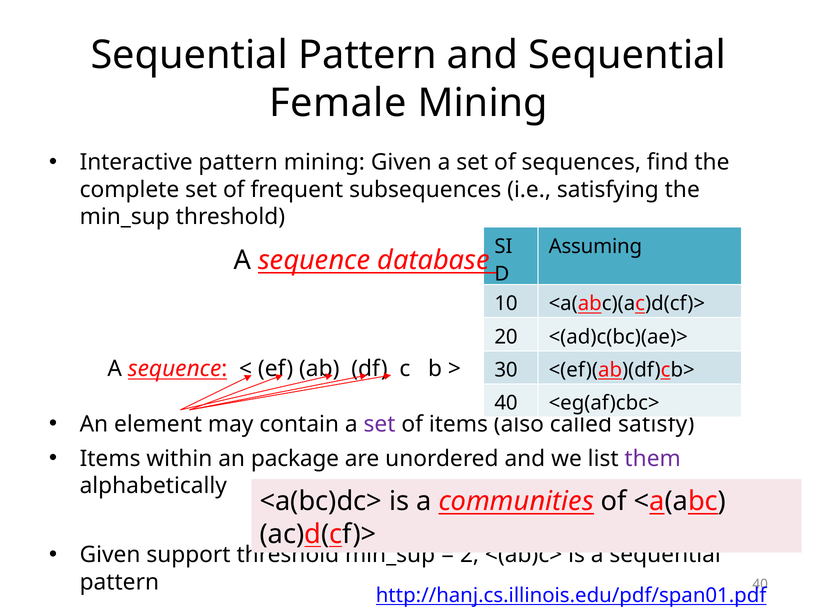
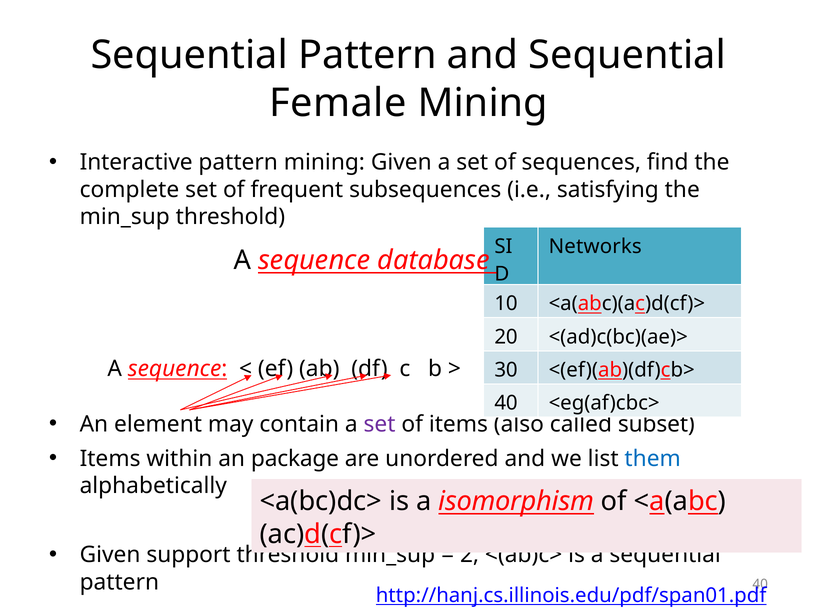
Assuming: Assuming -> Networks (595, 246)
satisfy: satisfy -> subset (656, 424)
them colour: purple -> blue (653, 458)
communities: communities -> isomorphism (516, 501)
